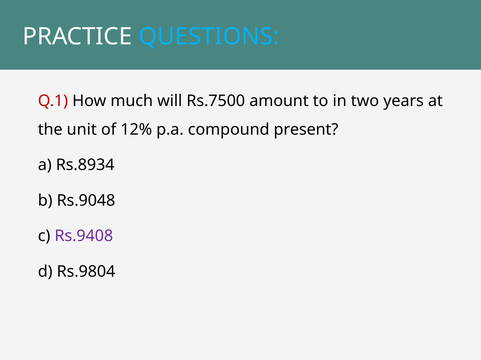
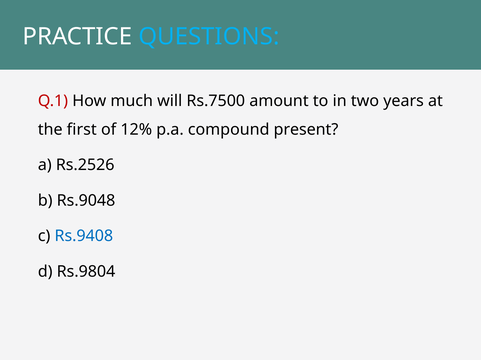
unit: unit -> first (82, 130)
Rs.8934: Rs.8934 -> Rs.2526 (85, 165)
Rs.9408 colour: purple -> blue (84, 236)
